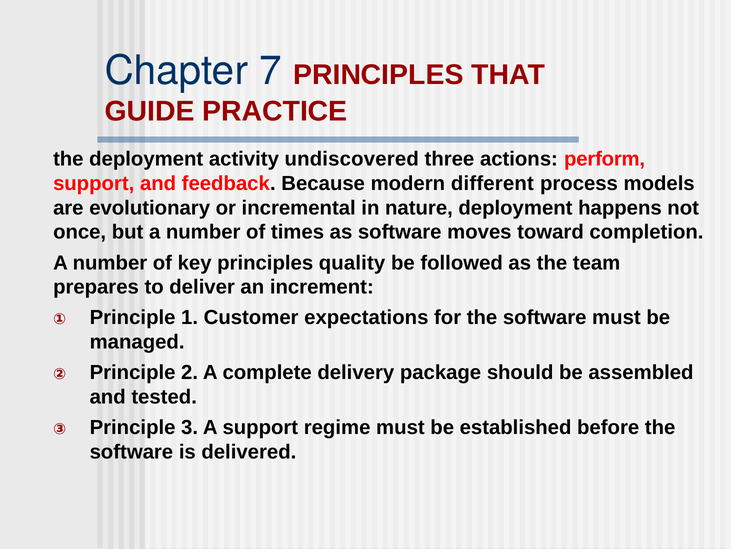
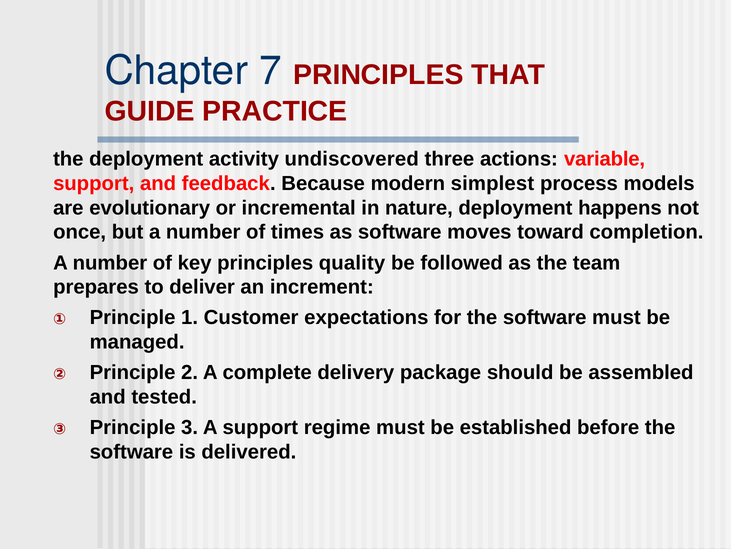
perform: perform -> variable (605, 159)
different: different -> simplest (492, 183)
